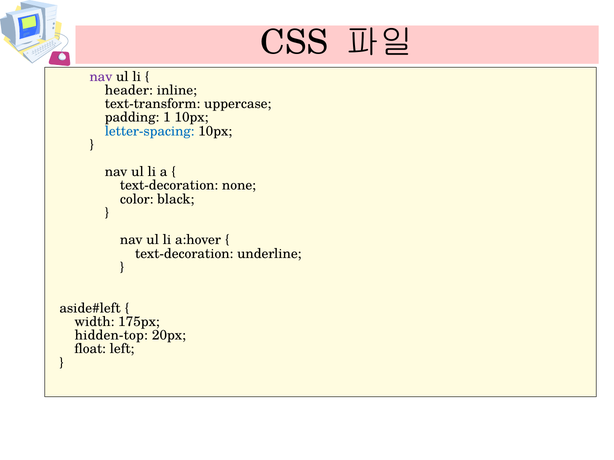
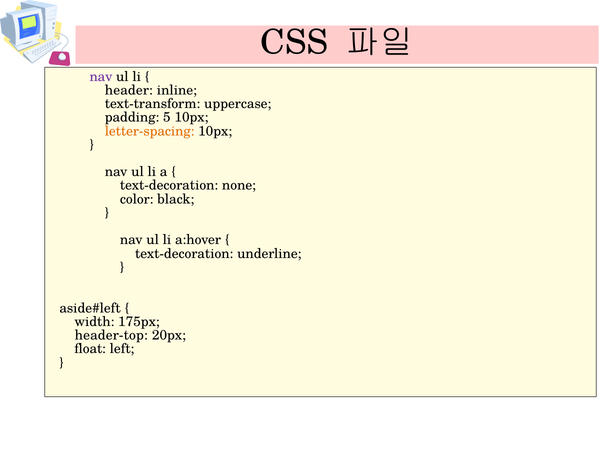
1: 1 -> 5 (167, 118)
letter-spacing colour: blue -> orange (150, 131)
hidden-top: hidden-top -> header-top (111, 336)
